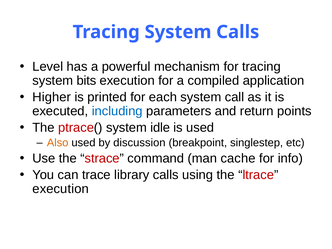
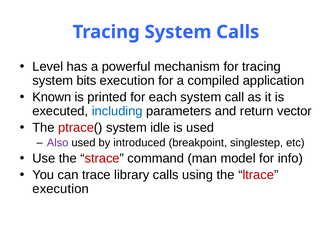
Higher: Higher -> Known (52, 97)
points: points -> vector (294, 111)
Also colour: orange -> purple (58, 143)
discussion: discussion -> introduced (139, 143)
cache: cache -> model (238, 158)
